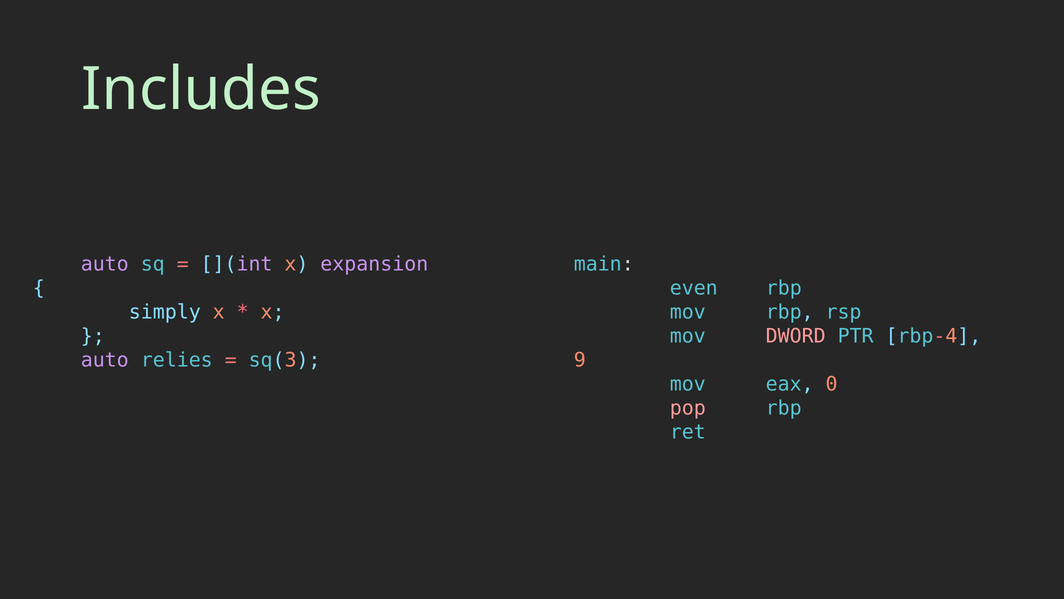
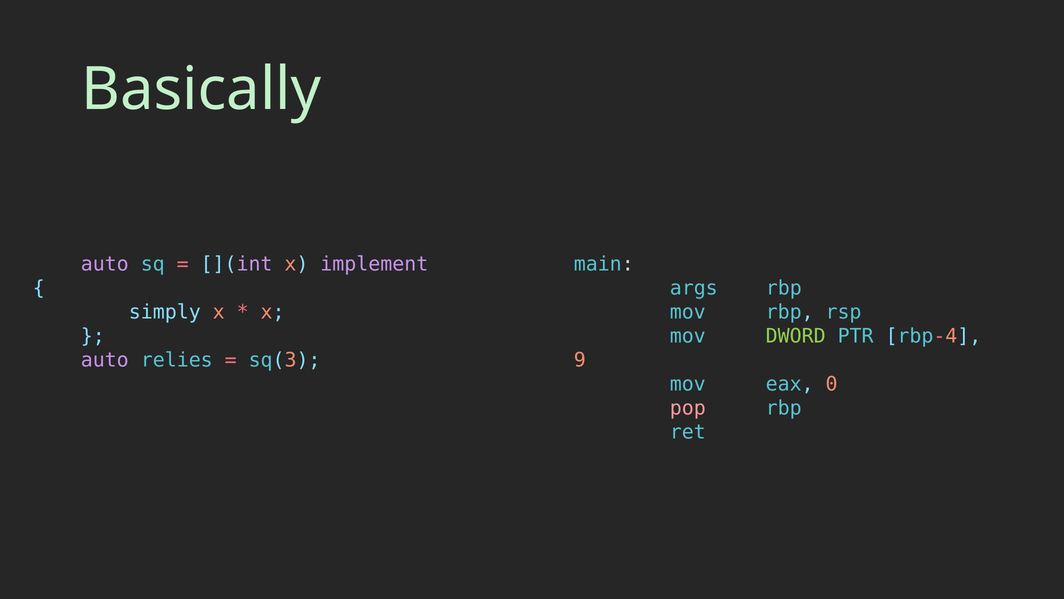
Includes: Includes -> Basically (201, 89)
expansion: expansion -> implement (374, 264)
even: even -> args (694, 288)
DWORD colour: pink -> light green (796, 336)
